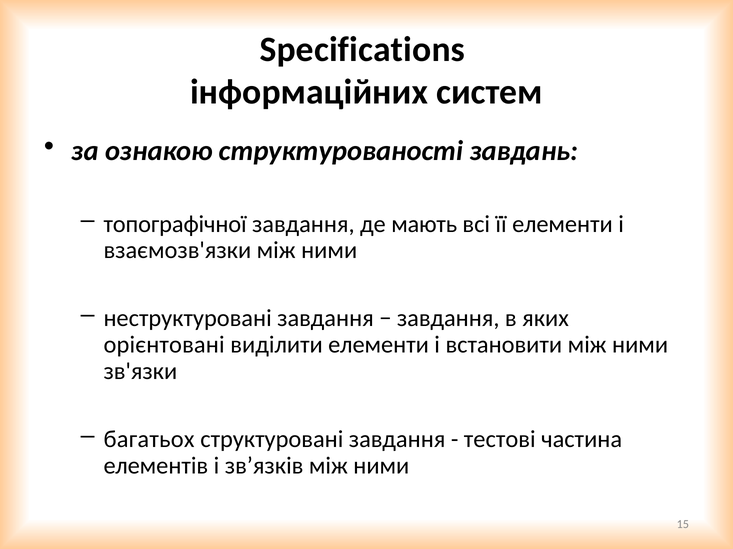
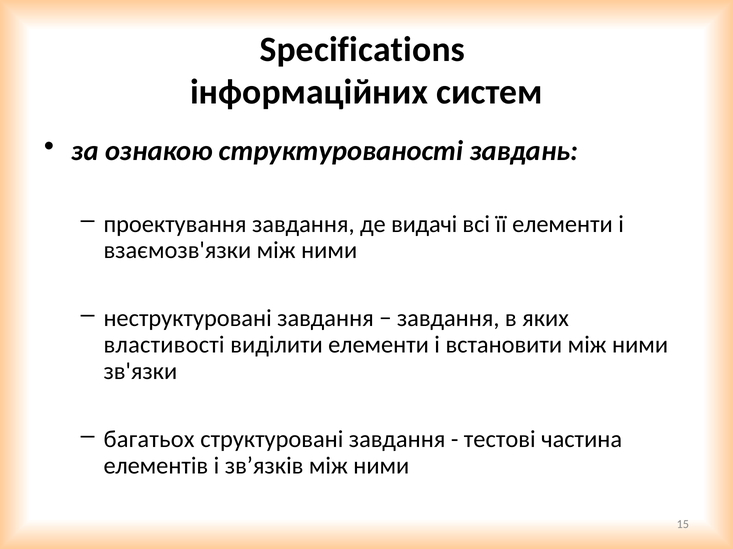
топографічної: топографічної -> проектування (175, 224)
мають: мають -> видачі (424, 224)
орієнтовані: орієнтовані -> властивості (164, 345)
